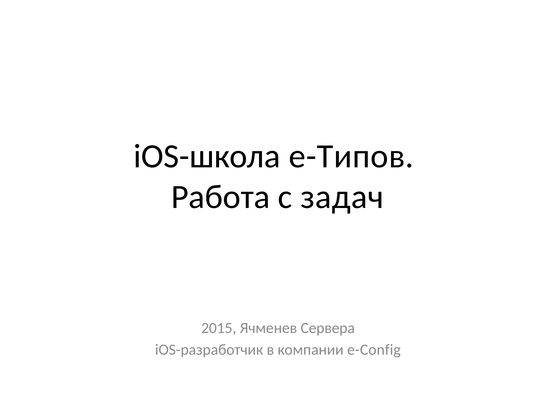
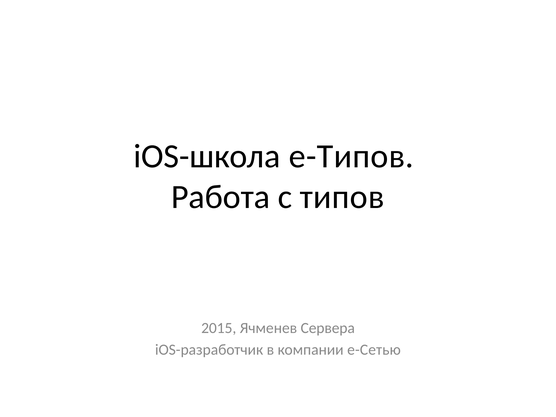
задач: задач -> типов (342, 197)
e-Config: e-Config -> e-Сетью (374, 350)
